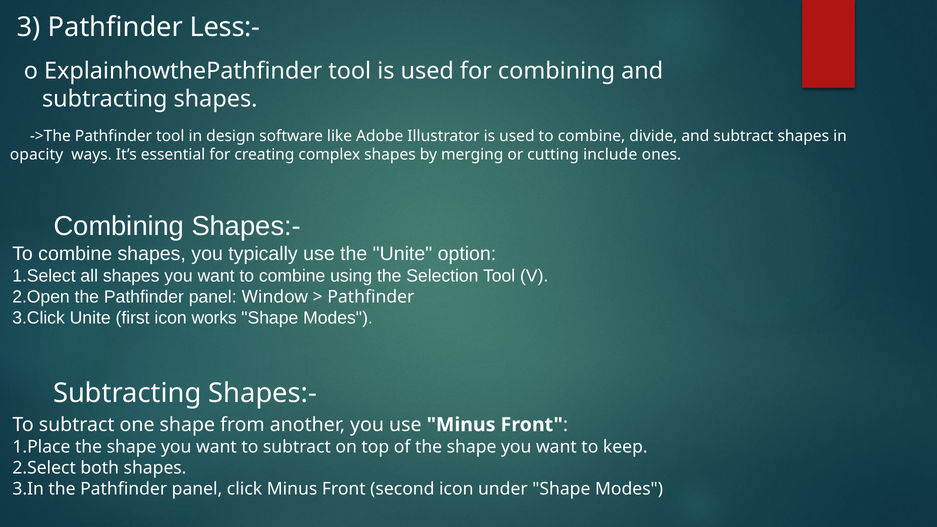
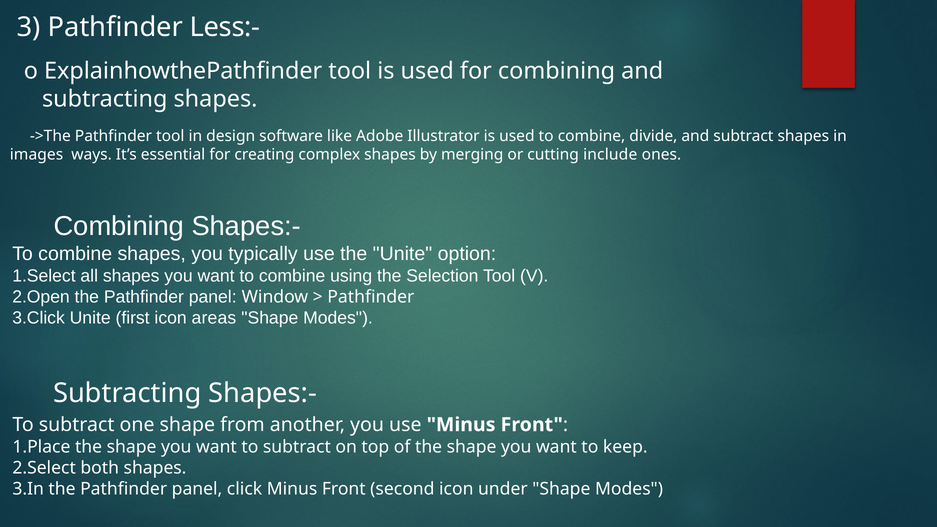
opacity: opacity -> images (37, 155)
works: works -> areas (214, 318)
